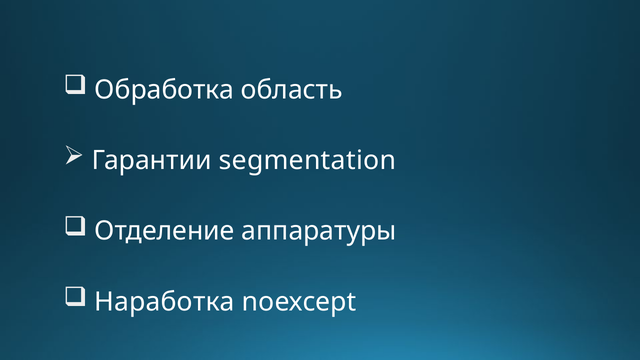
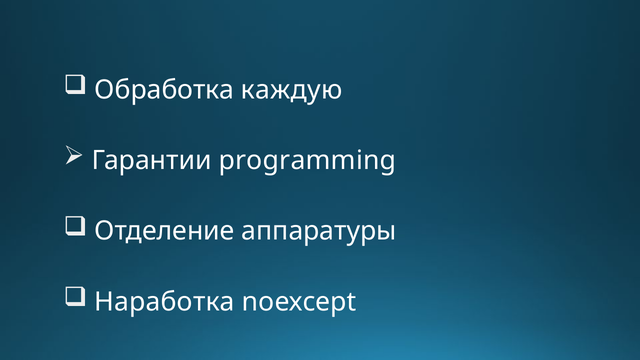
область: область -> каждую (292, 90)
segmentation: segmentation -> programming (307, 160)
